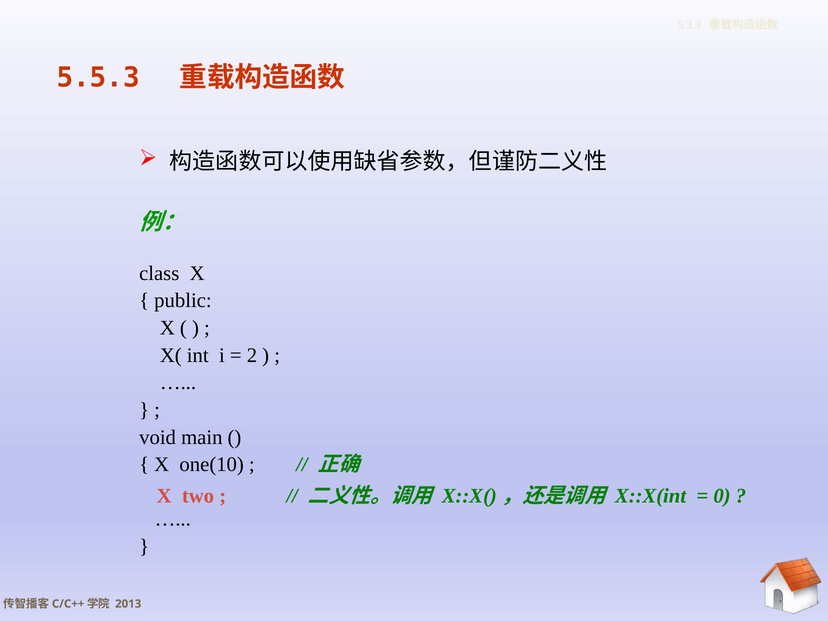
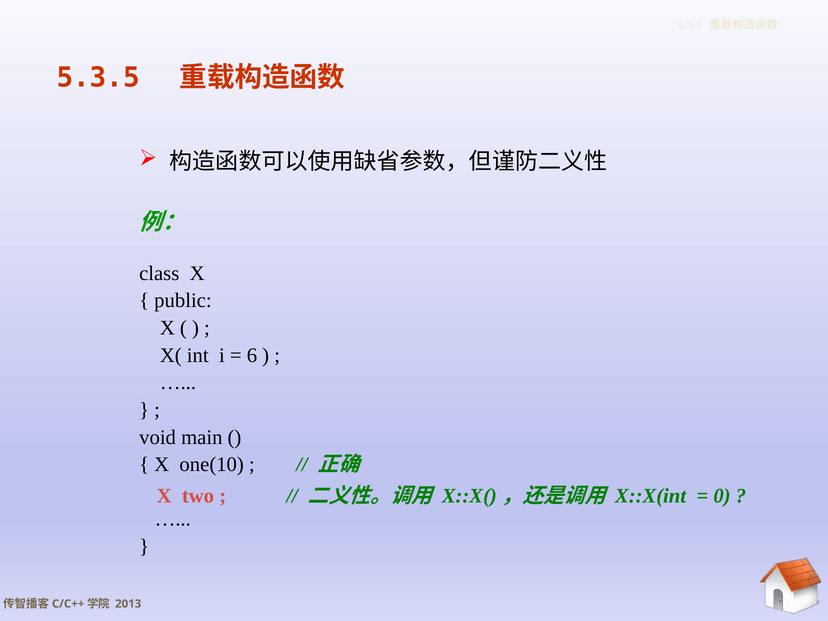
5.5.3: 5.5.3 -> 5.3.5 (98, 78)
2: 2 -> 6 (252, 355)
